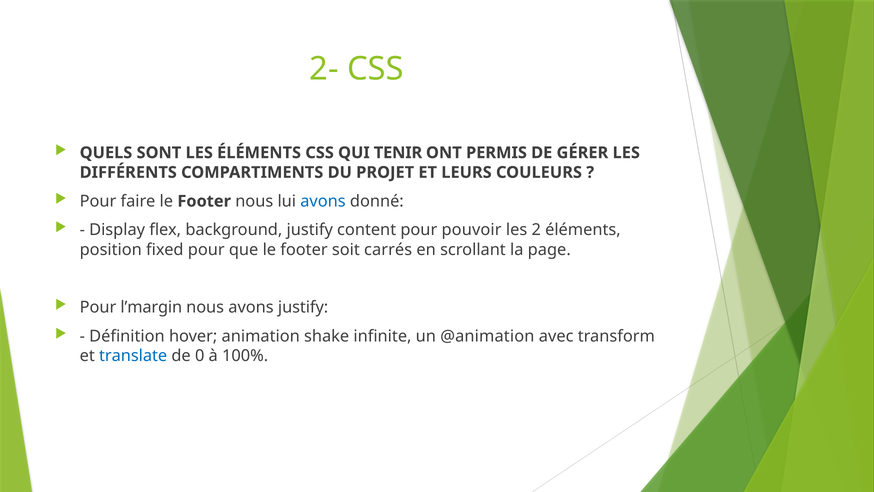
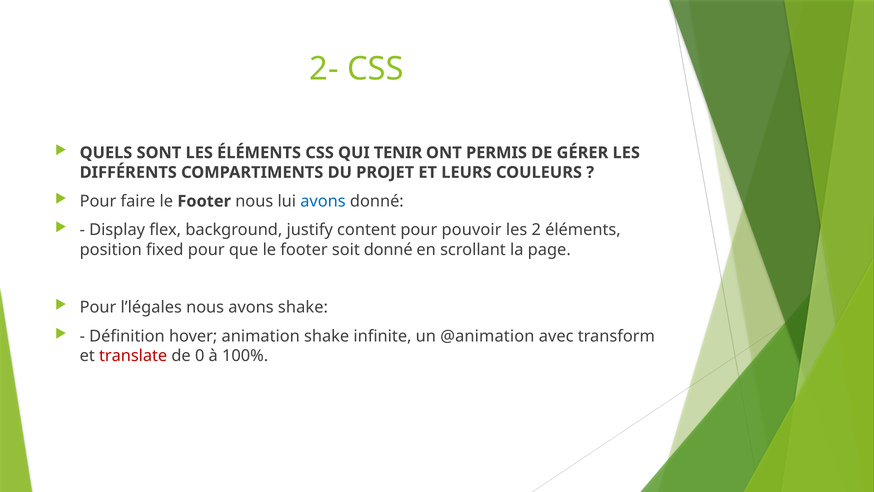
soit carrés: carrés -> donné (388, 250)
l’margin: l’margin -> l’légales (151, 307)
avons justify: justify -> shake (303, 307)
translate colour: blue -> red (133, 356)
